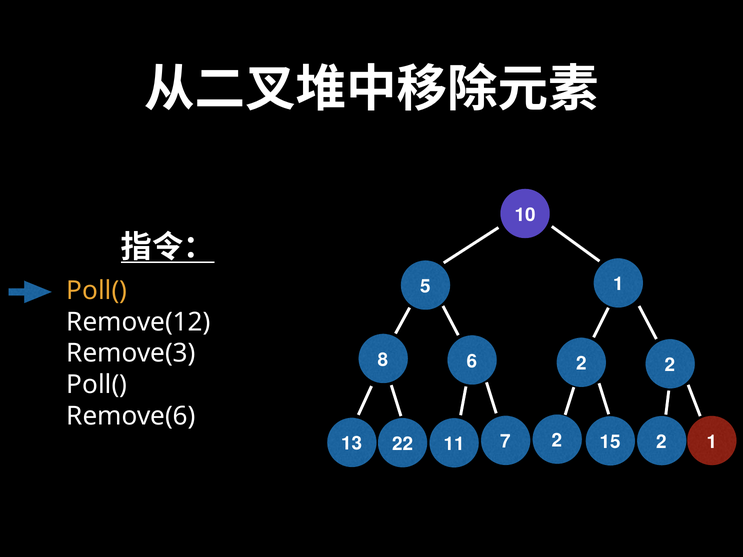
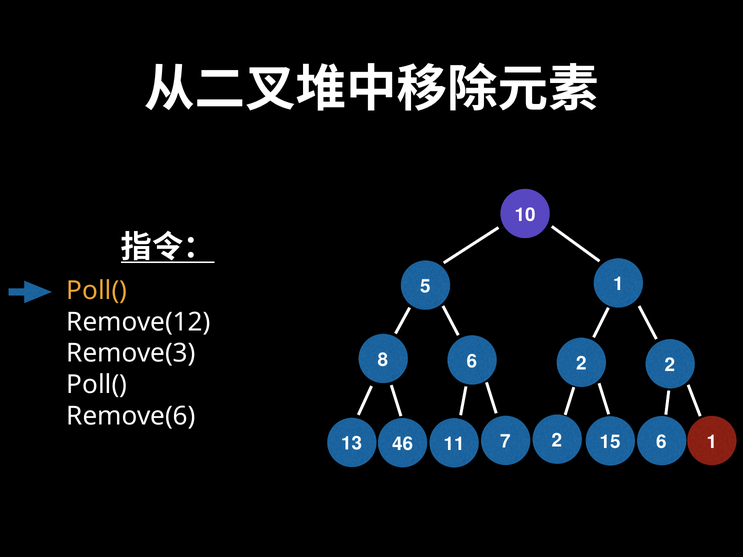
15 2: 2 -> 6 (662, 442)
22: 22 -> 46 (403, 444)
